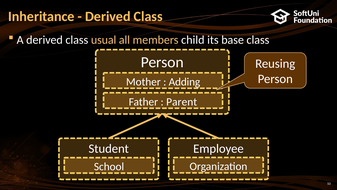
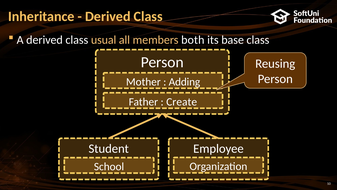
child: child -> both (193, 40)
Parent: Parent -> Create (182, 102)
